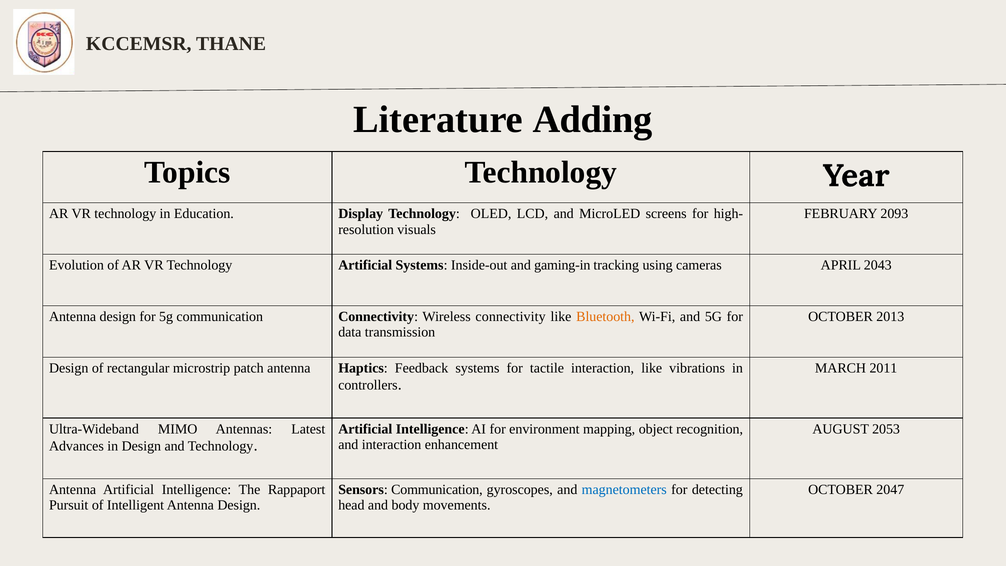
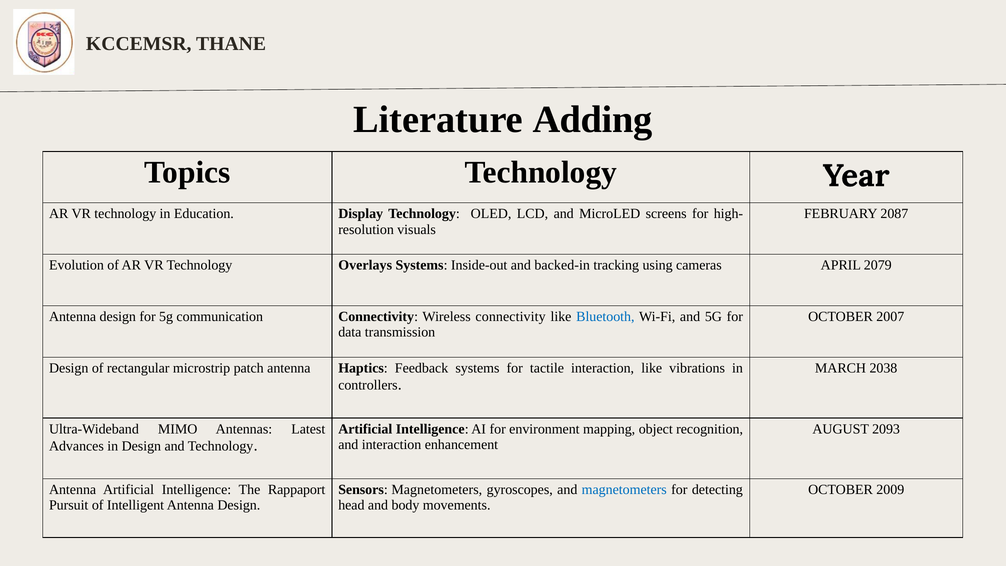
2093: 2093 -> 2087 (894, 214)
VR Technology Artificial: Artificial -> Overlays (365, 265)
gaming-in: gaming-in -> backed-in (562, 265)
2043: 2043 -> 2079 (878, 265)
Bluetooth colour: orange -> blue (605, 317)
2013: 2013 -> 2007 (890, 317)
2011: 2011 -> 2038 (883, 368)
2053: 2053 -> 2093 (886, 429)
Sensors Communication: Communication -> Magnetometers (437, 490)
2047: 2047 -> 2009 (890, 490)
